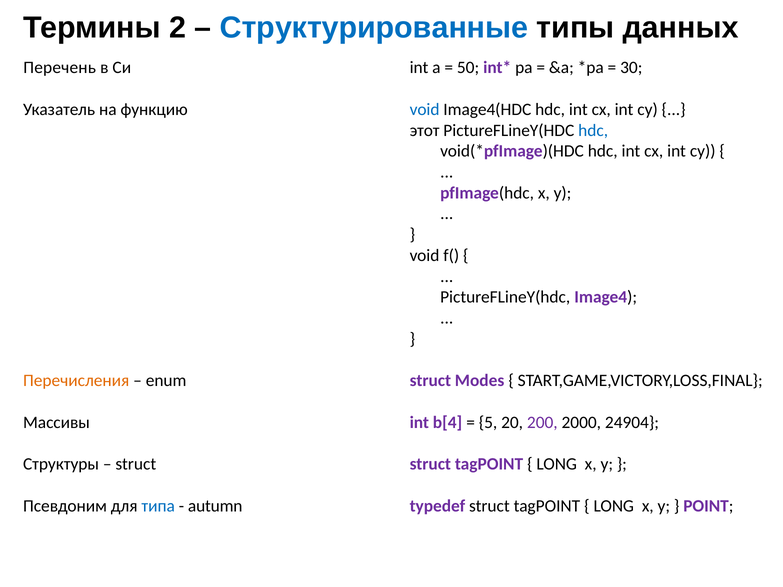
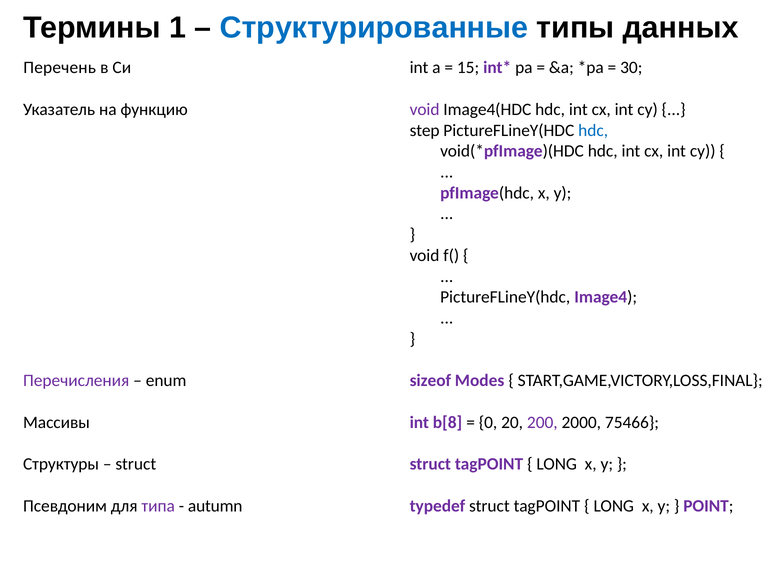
2: 2 -> 1 (178, 28)
50: 50 -> 15 (468, 68)
void colour: blue -> purple (425, 109)
этот: этот -> step (425, 130)
Перечисления colour: orange -> purple (76, 381)
struct: struct -> sizeof (430, 381)
b[4: b[4 -> b[8 (448, 423)
5: 5 -> 0 (488, 423)
24904: 24904 -> 75466 (632, 423)
типа colour: blue -> purple (158, 506)
